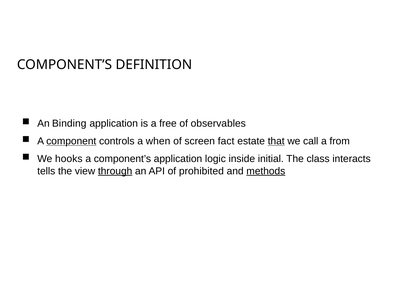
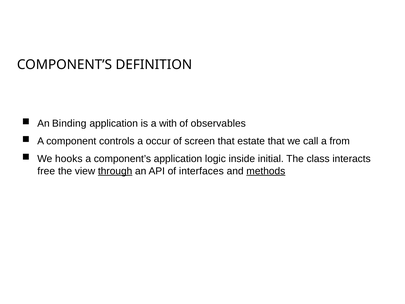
free: free -> with (168, 123)
component underline: present -> none (71, 141)
when: when -> occur (158, 141)
screen fact: fact -> that (226, 141)
that underline: present -> none (276, 141)
tells: tells -> free (46, 171)
prohibited: prohibited -> interfaces (201, 171)
